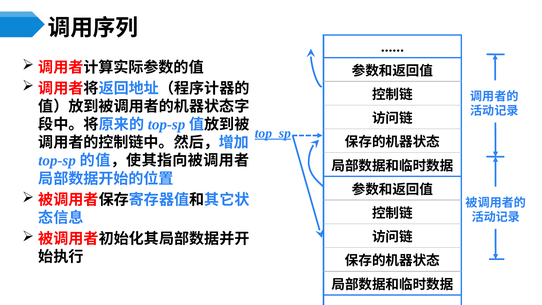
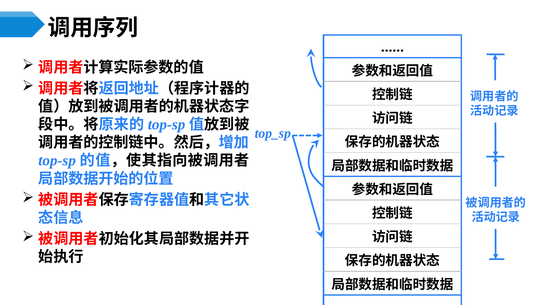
top_sp underline: present -> none (273, 133)
